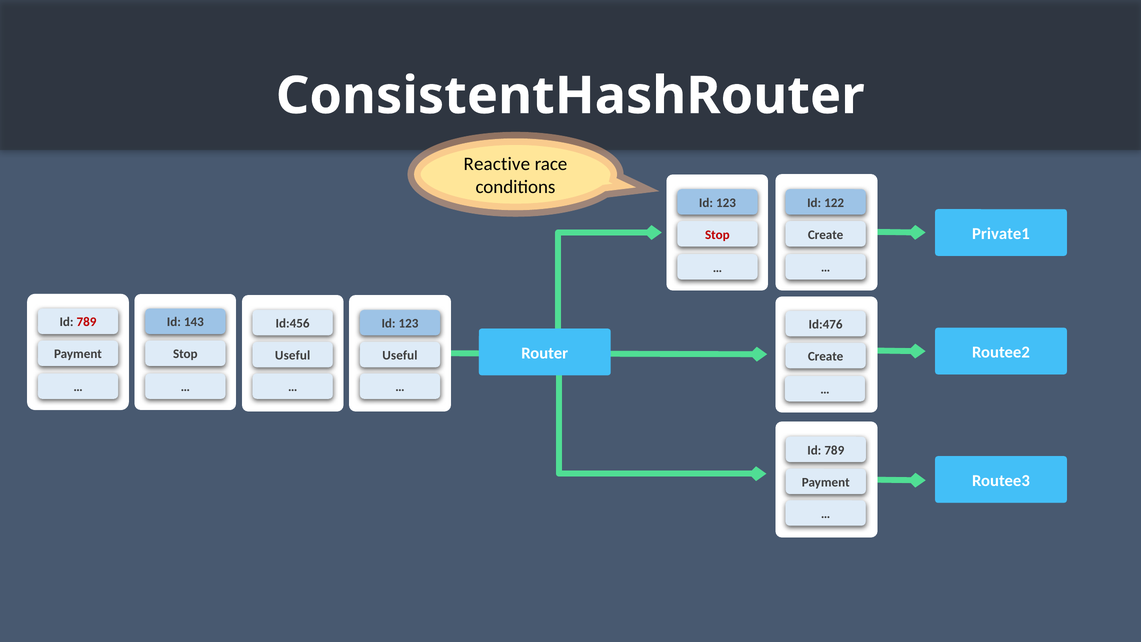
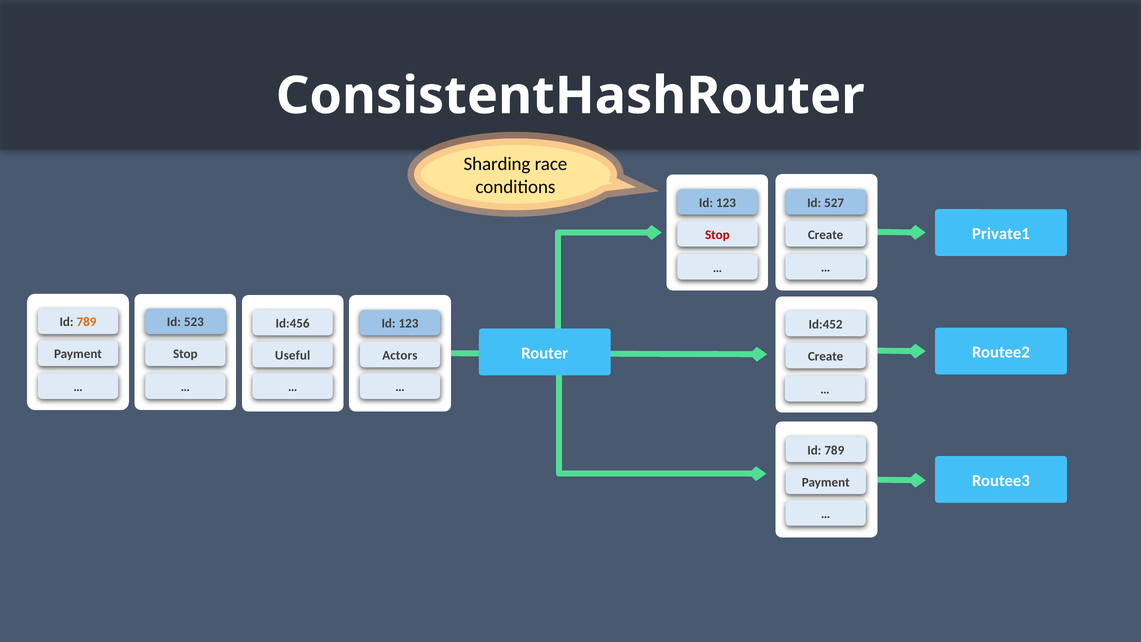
Reactive: Reactive -> Sharding (497, 164)
122: 122 -> 527 (834, 203)
789 colour: red -> orange (87, 322)
143: 143 -> 523 (194, 322)
Id:476: Id:476 -> Id:452 (826, 324)
Useful: Useful -> Actors (400, 355)
